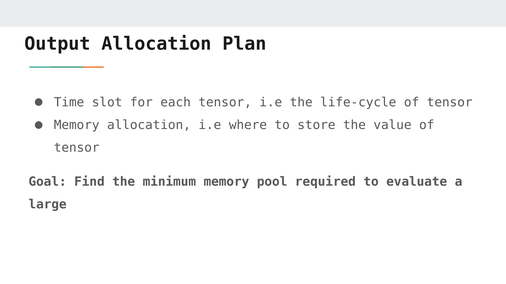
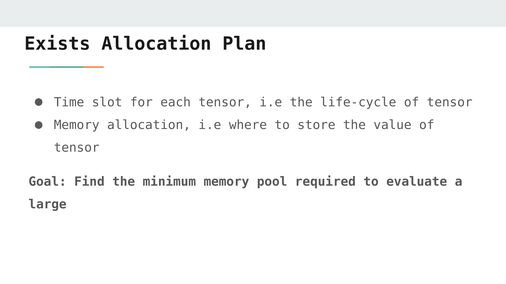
Output: Output -> Exists (57, 44)
